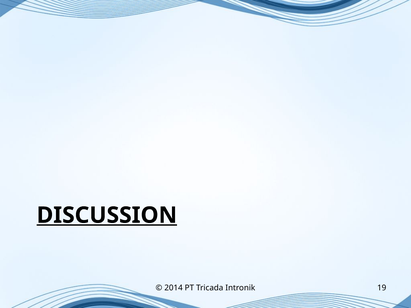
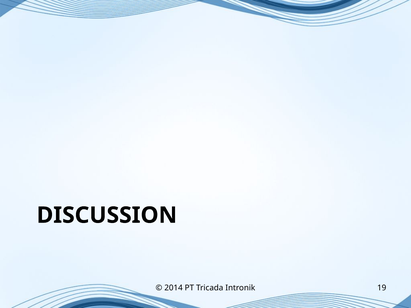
DISCUSSION underline: present -> none (107, 215)
